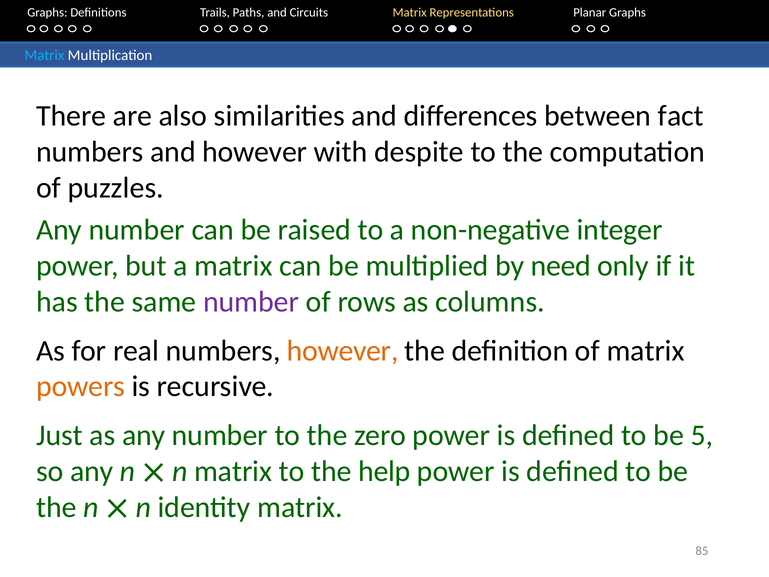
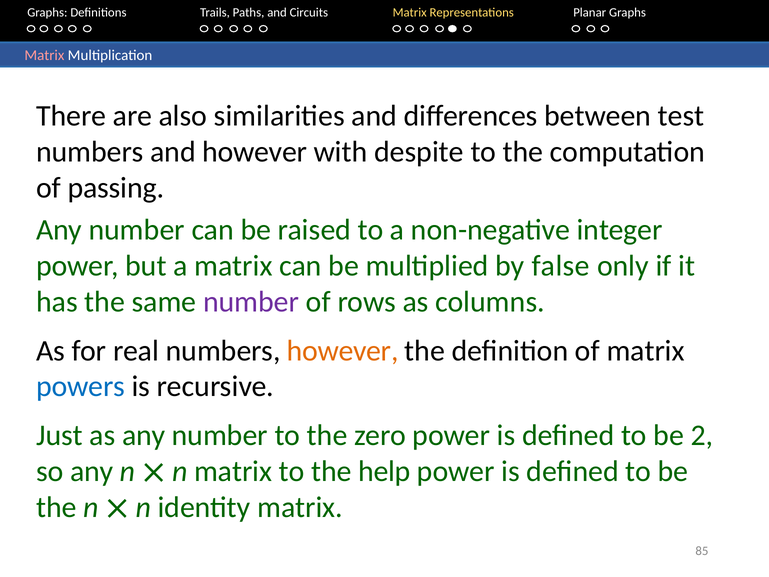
Matrix colour: light blue -> pink (44, 55)
fact: fact -> test (681, 116)
puzzles: puzzles -> passing (116, 188)
need: need -> false (561, 266)
powers colour: orange -> blue (81, 386)
5: 5 -> 2 (702, 435)
